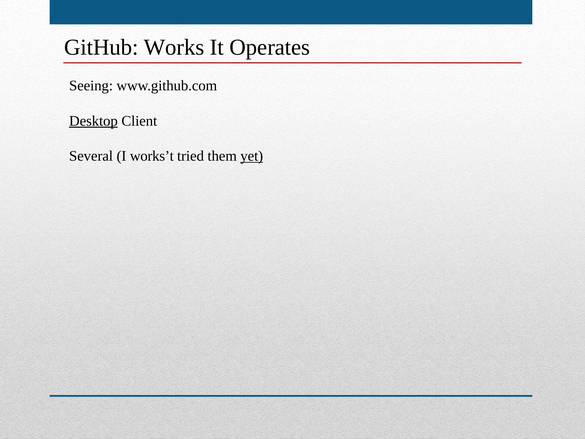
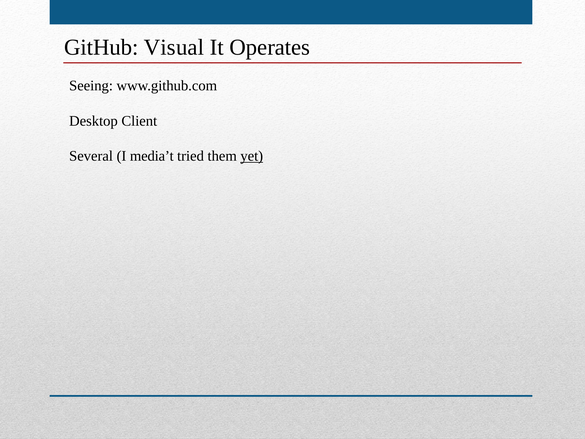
Works: Works -> Visual (174, 47)
Desktop underline: present -> none (93, 121)
works’t: works’t -> media’t (152, 156)
